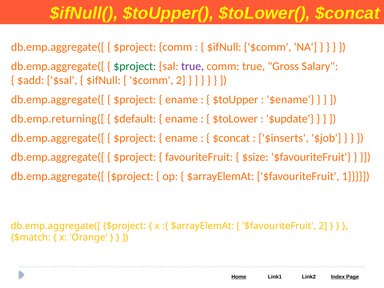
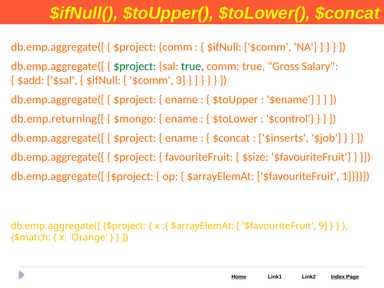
true colour: purple -> green (193, 66)
$comm 2: 2 -> 3 (181, 80)
$default: $default -> $mongo (135, 119)
$update: $update -> $control (290, 119)
$favouriteFruit 2: 2 -> 9 (323, 226)
